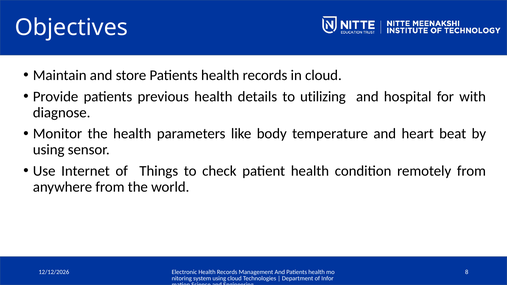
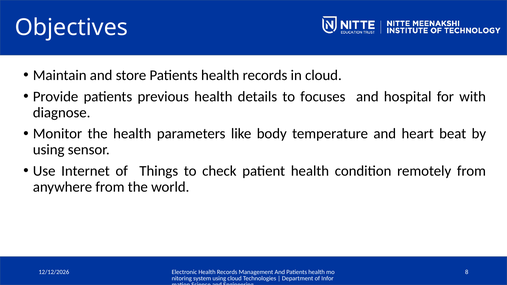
utilizing: utilizing -> focuses (323, 97)
